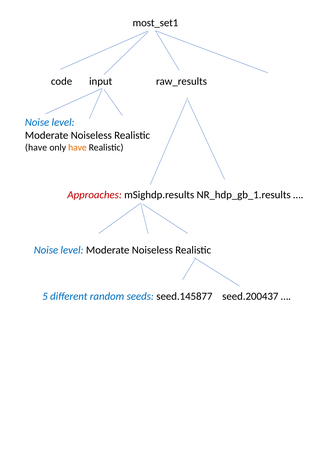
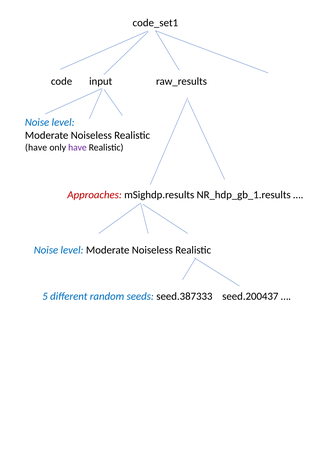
most_set1: most_set1 -> code_set1 (155, 23)
have colour: orange -> purple (77, 147)
seed.145877: seed.145877 -> seed.387333 (184, 296)
